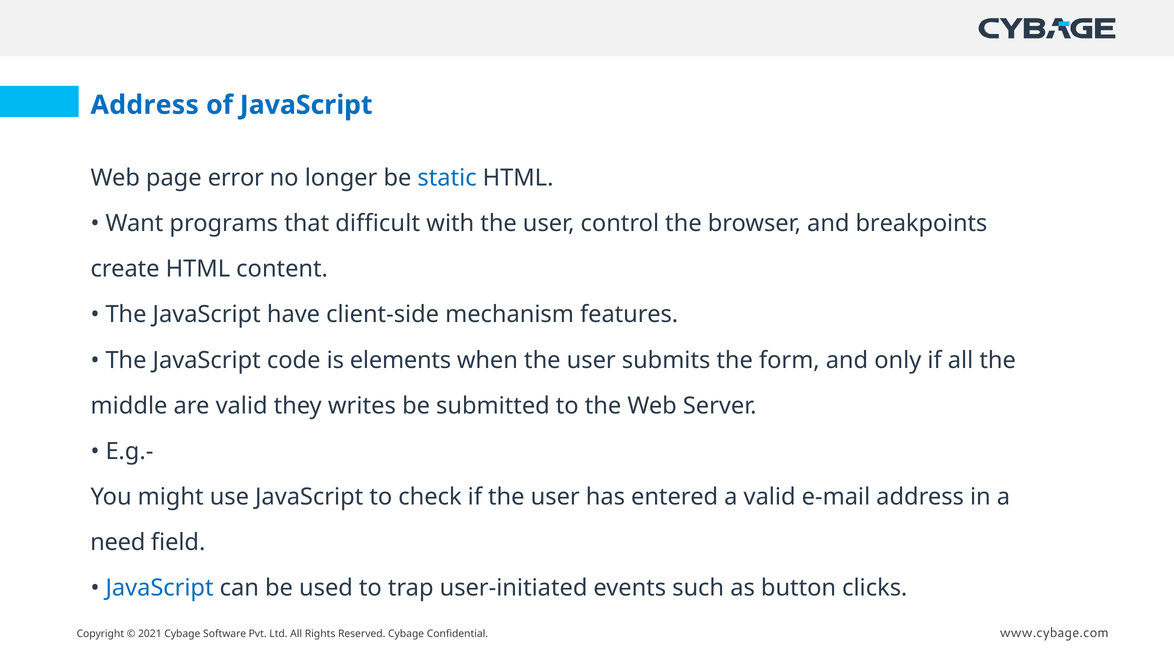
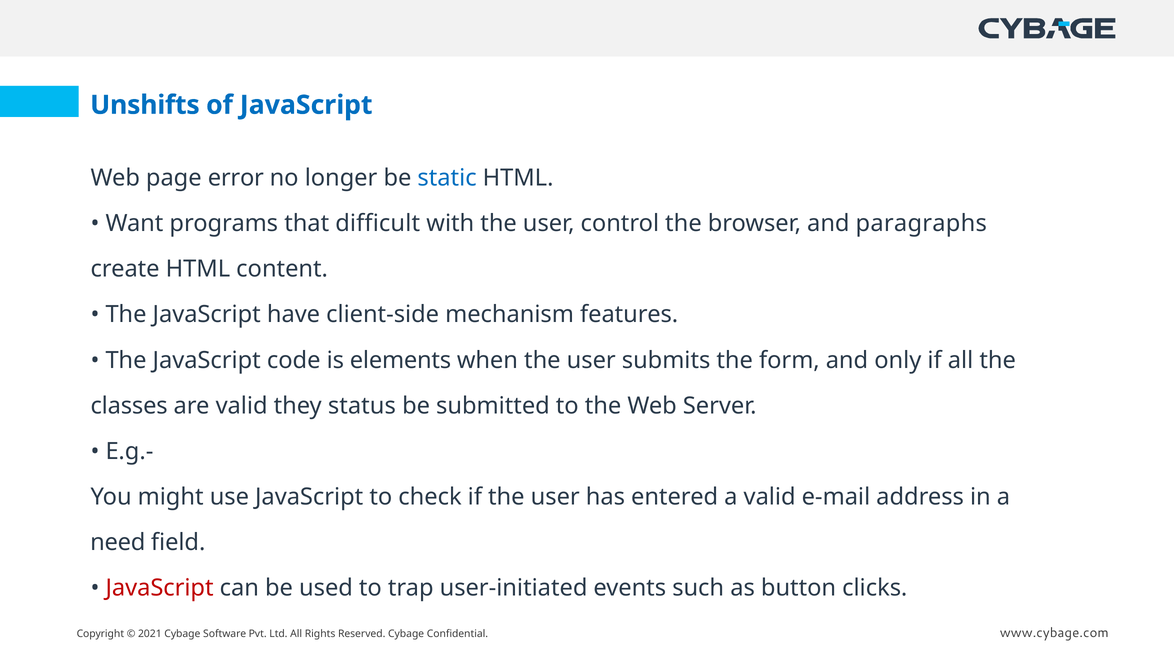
Address: Address -> Unshifts (145, 105)
breakpoints: breakpoints -> paragraphs (921, 223)
middle: middle -> classes (129, 405)
writes: writes -> status (362, 405)
JavaScript colour: blue -> red (160, 588)
